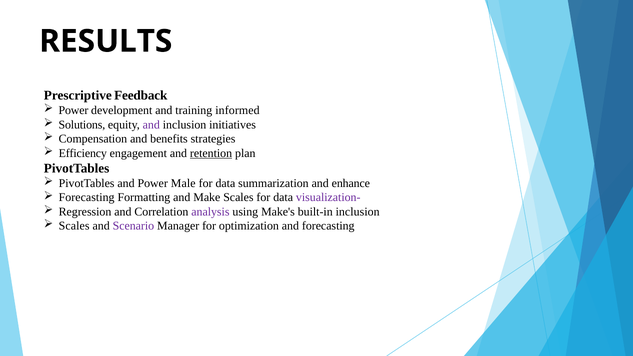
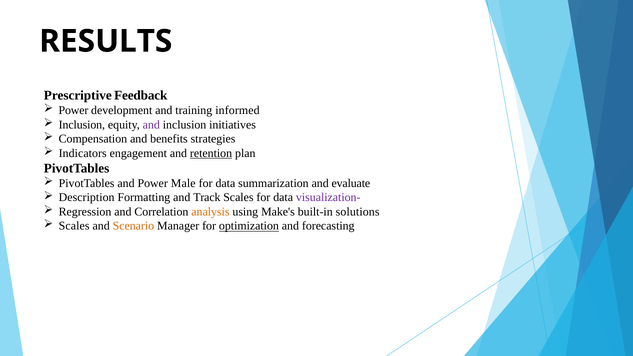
Solutions: Solutions -> Inclusion (82, 125)
Efficiency: Efficiency -> Indicators (83, 153)
enhance: enhance -> evaluate (351, 183)
Forecasting: Forecasting -> Description (87, 198)
Make: Make -> Track (207, 198)
analysis colour: purple -> orange (210, 212)
built-in inclusion: inclusion -> solutions (358, 212)
Scenario colour: purple -> orange (133, 226)
optimization underline: none -> present (249, 226)
